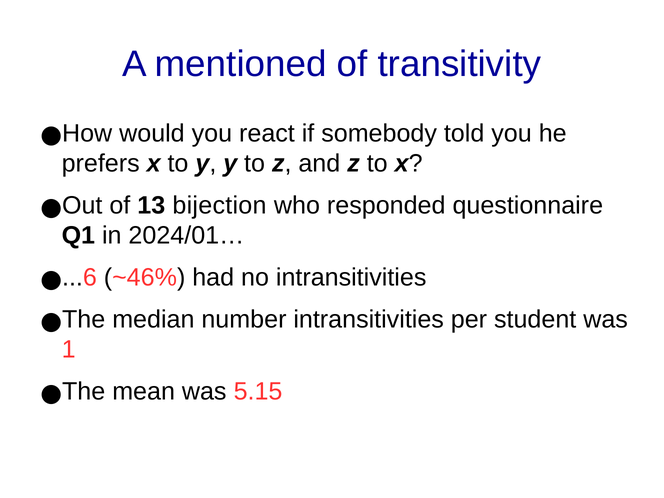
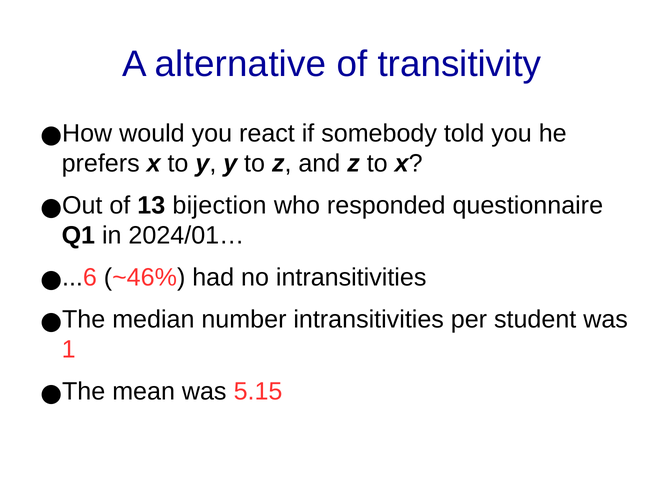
mentioned: mentioned -> alternative (241, 64)
